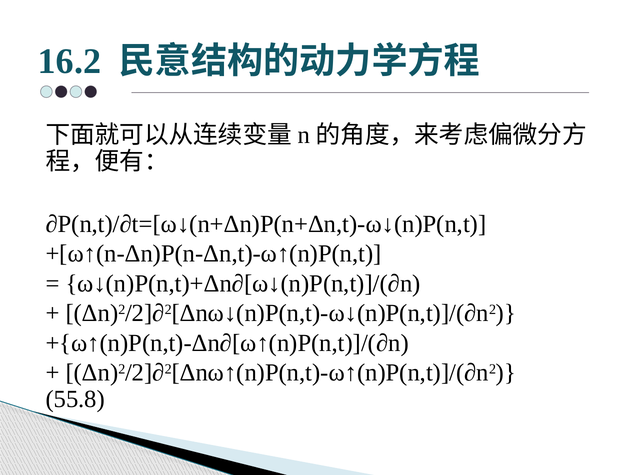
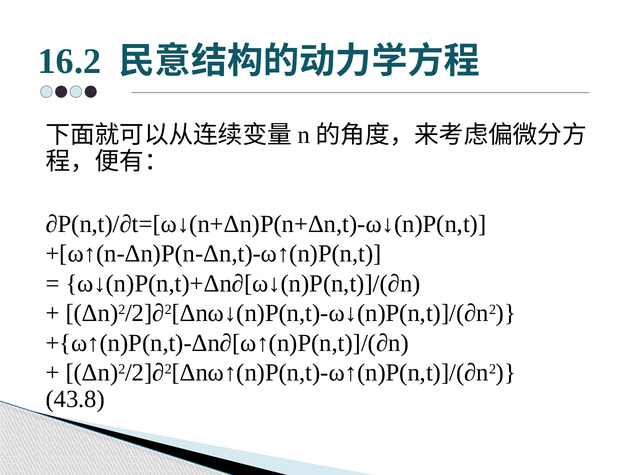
55.8: 55.8 -> 43.8 (75, 400)
